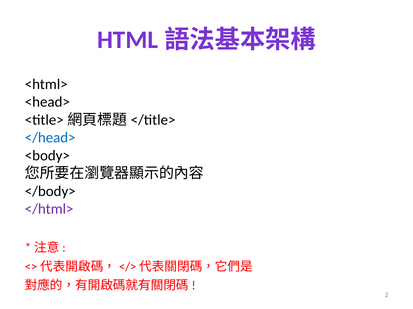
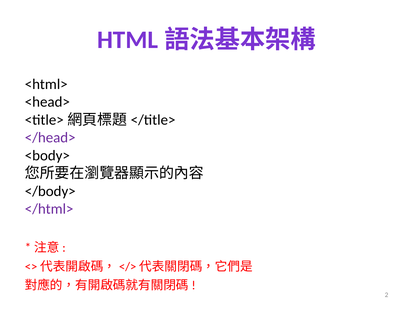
</head> colour: blue -> purple (50, 138)
